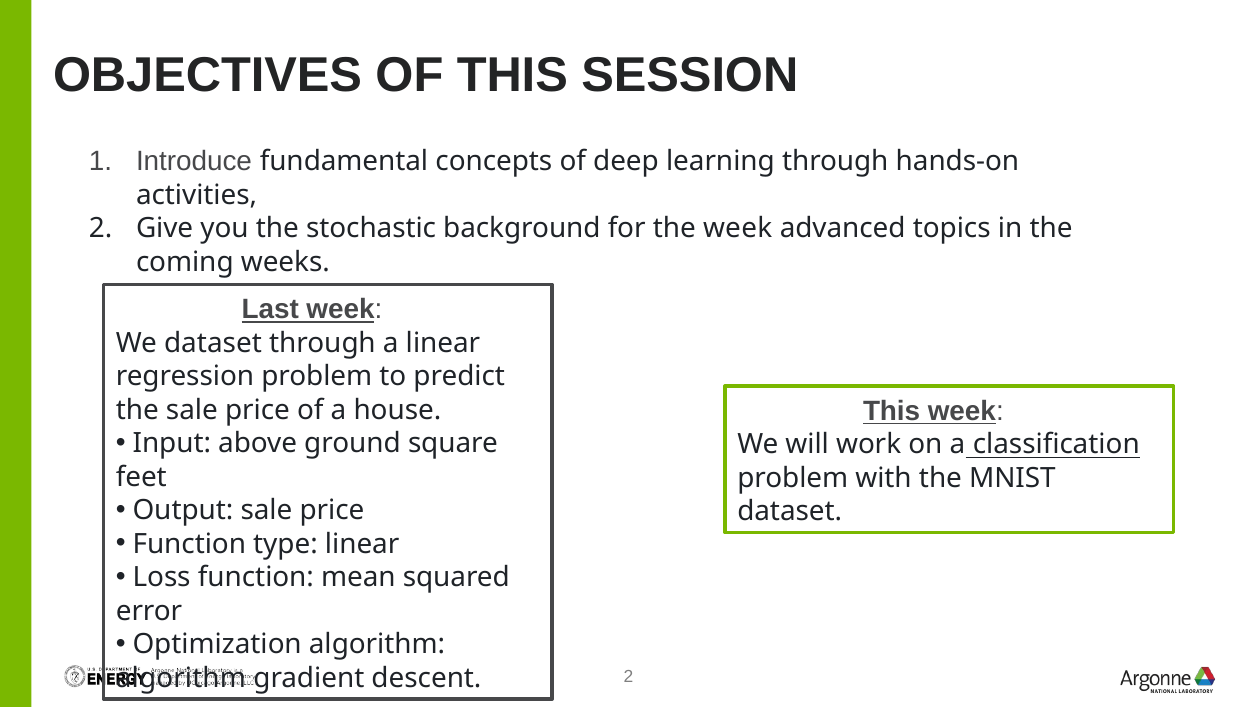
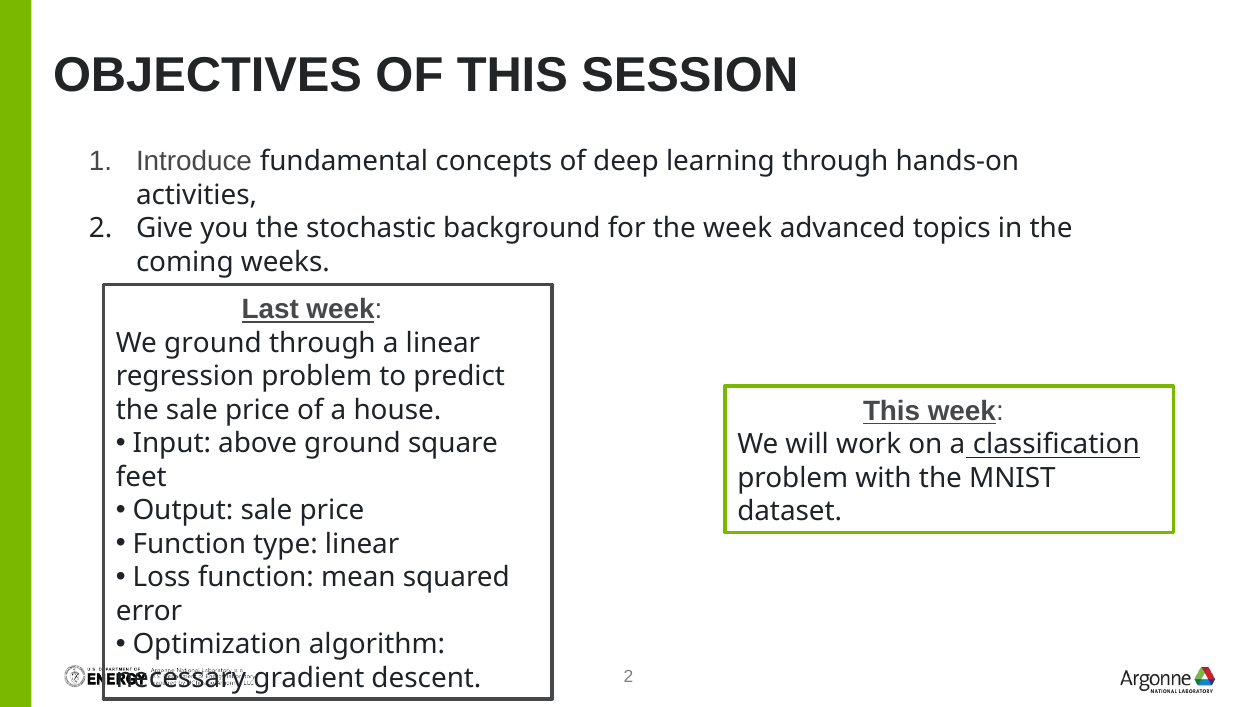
We dataset: dataset -> ground (213, 343)
algorithm: algorithm -> necessary (181, 678)
